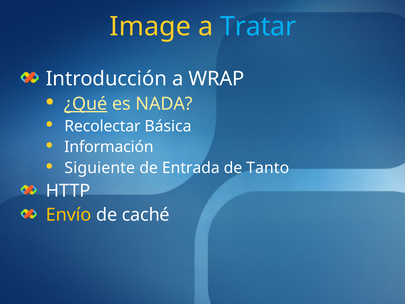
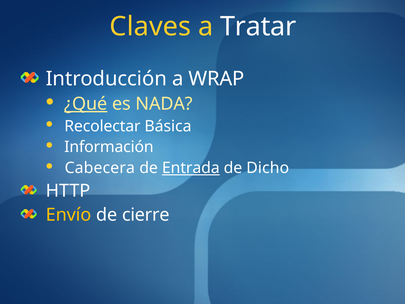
Image: Image -> Claves (150, 27)
Tratar colour: light blue -> white (258, 27)
Siguiente: Siguiente -> Cabecera (100, 168)
Entrada underline: none -> present (191, 168)
Tanto: Tanto -> Dicho (268, 168)
caché: caché -> cierre (146, 215)
